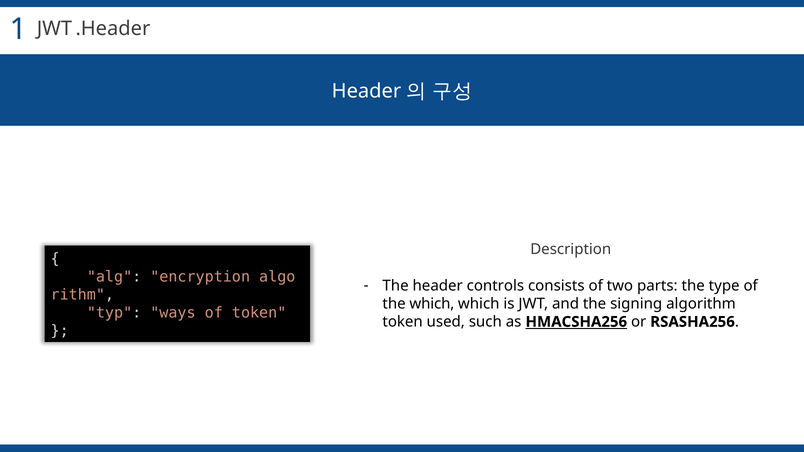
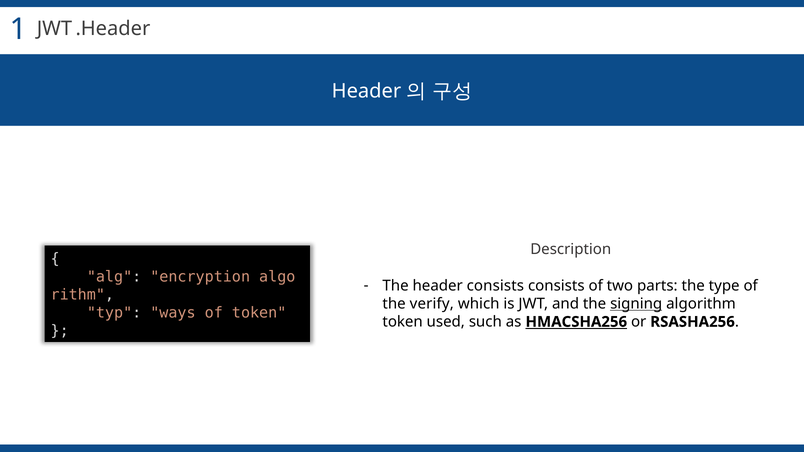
header controls: controls -> consists (495, 286)
the which: which -> verify (432, 304)
signing underline: none -> present (636, 304)
